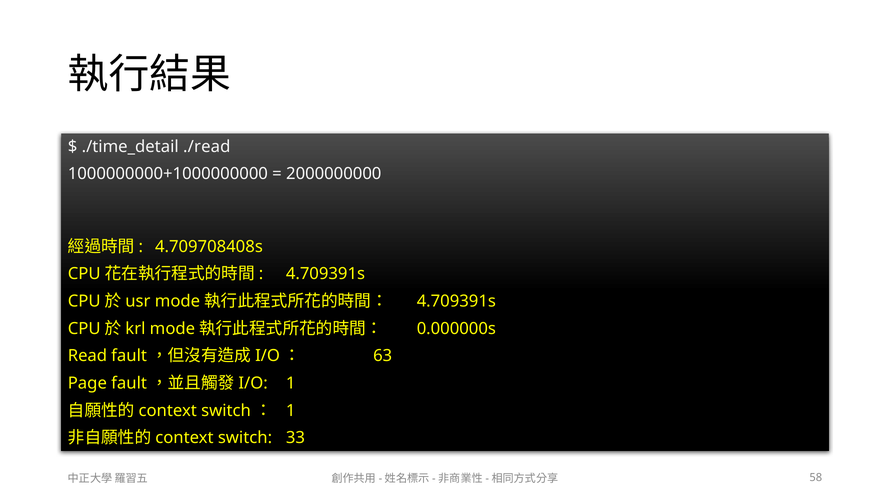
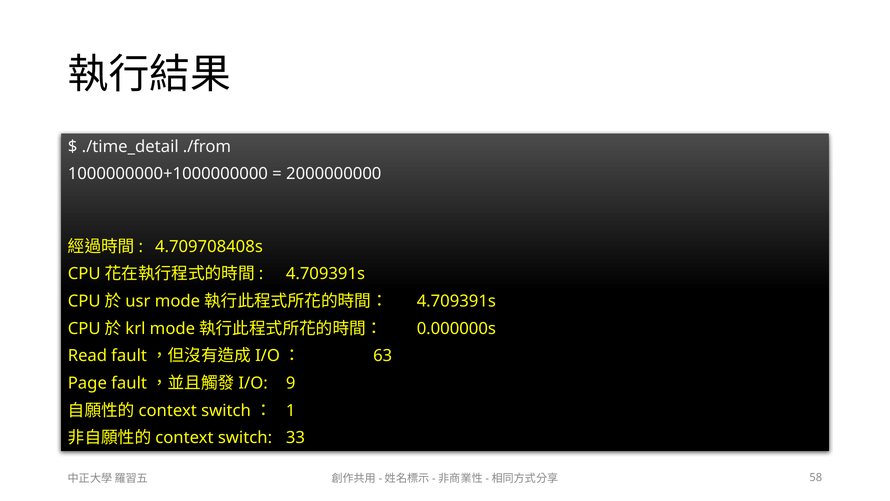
./read: ./read -> ./from (207, 146)
1: 1 -> 9 (291, 383)
